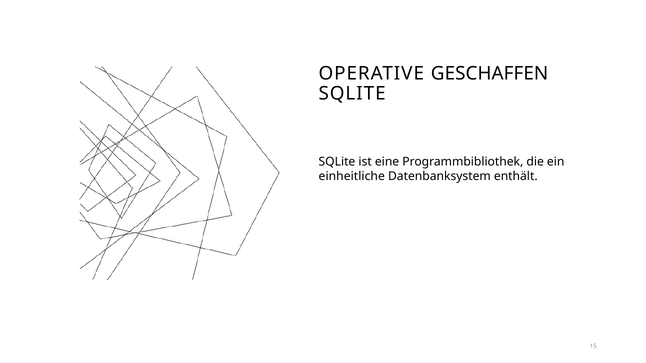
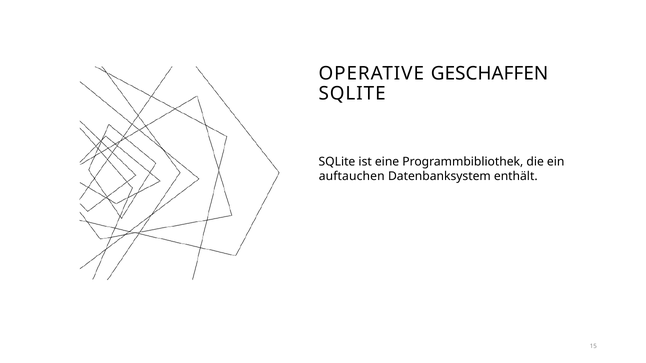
einheitliche: einheitliche -> auftauchen (352, 176)
